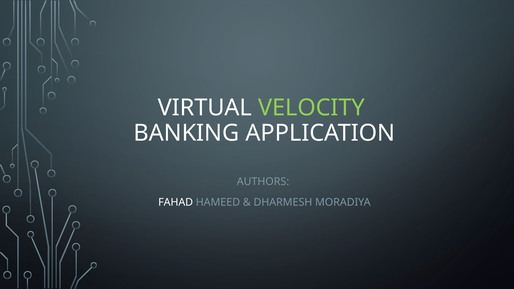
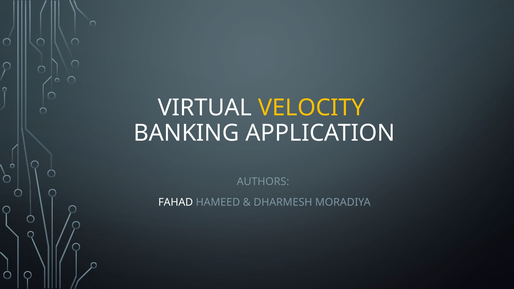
VELOCITY colour: light green -> yellow (312, 108)
